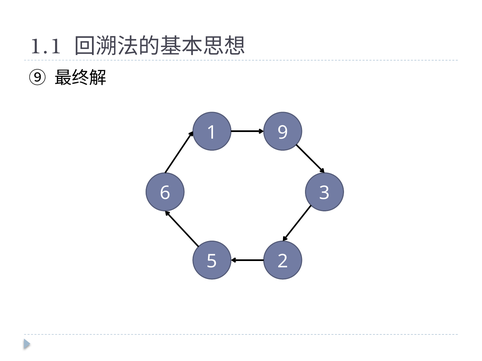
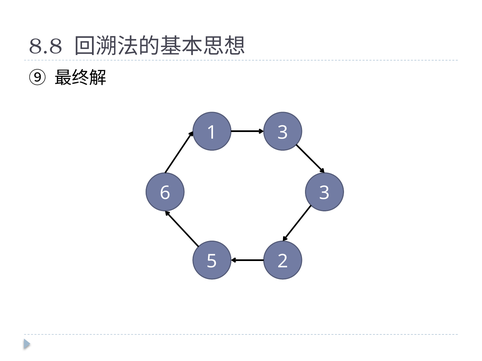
1.1: 1.1 -> 8.8 (46, 46)
1 9: 9 -> 3 (283, 133)
